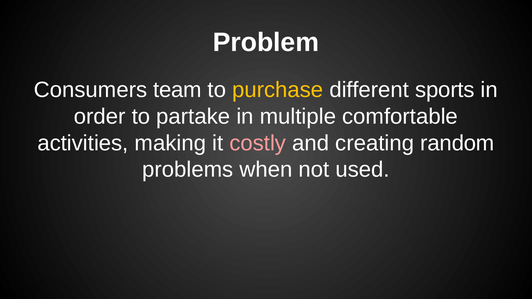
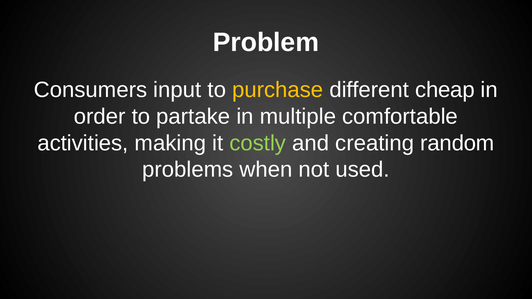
team: team -> input (177, 90)
sports: sports -> cheap (445, 90)
costly colour: pink -> light green (258, 143)
